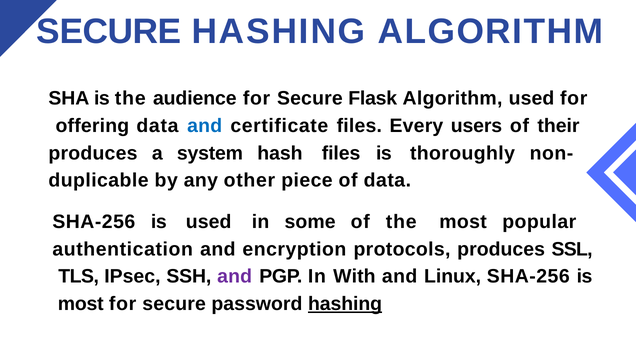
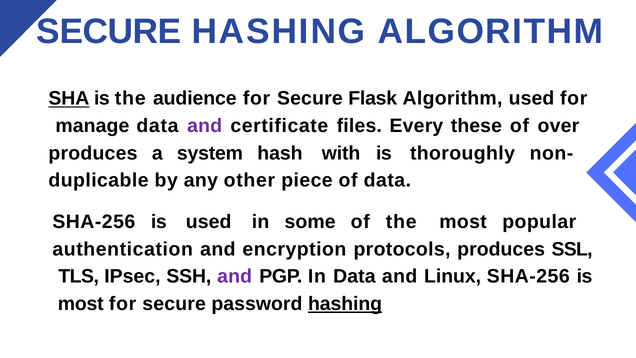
SHA underline: none -> present (69, 98)
offering: offering -> manage (92, 126)
and colour: blue -> purple (205, 126)
users: users -> these (476, 126)
their: their -> over (558, 126)
hash files: files -> with (341, 153)
In With: With -> Data (354, 276)
